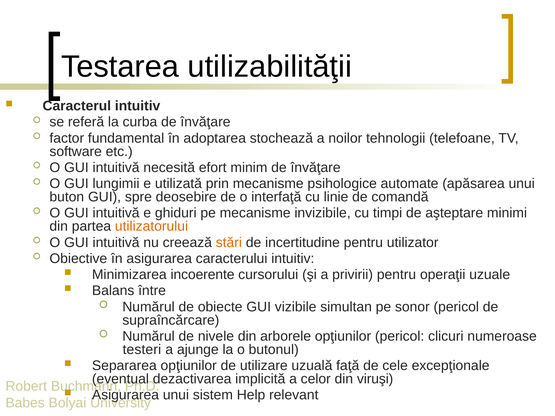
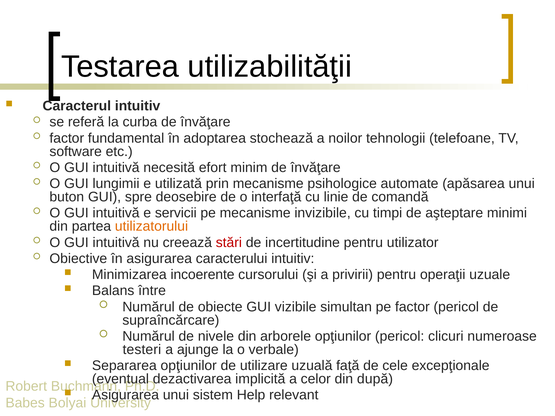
ghiduri: ghiduri -> servicii (176, 213)
stări colour: orange -> red (229, 243)
pe sonor: sonor -> factor (412, 307)
butonul: butonul -> verbale (274, 350)
viruşi: viruşi -> după (375, 379)
